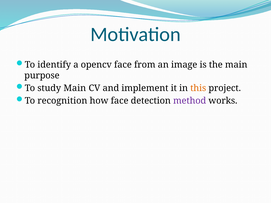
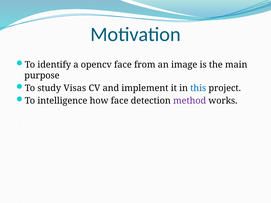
study Main: Main -> Visas (75, 88)
this colour: orange -> blue (198, 88)
recognition: recognition -> intelligence (62, 101)
